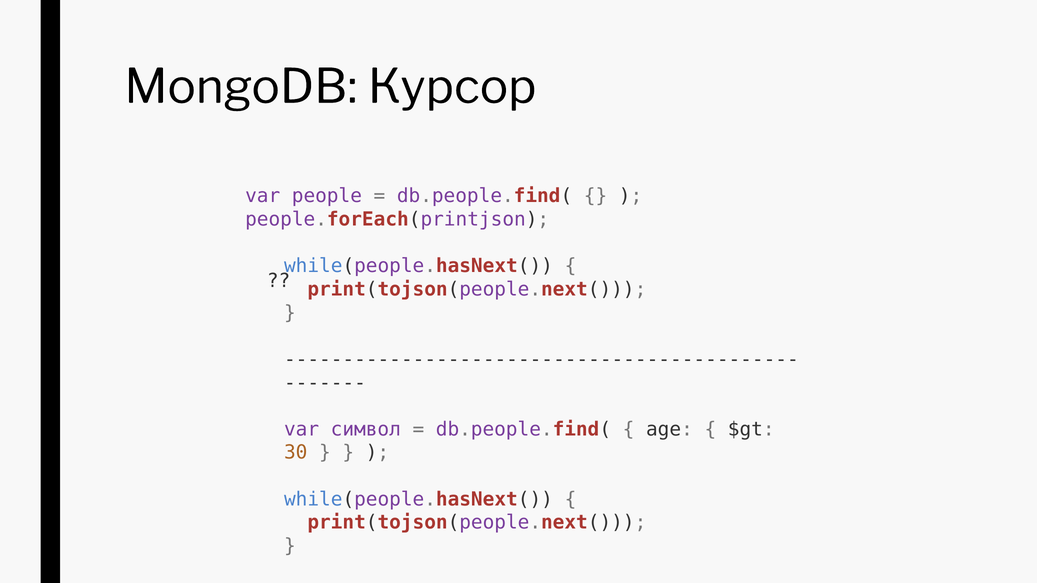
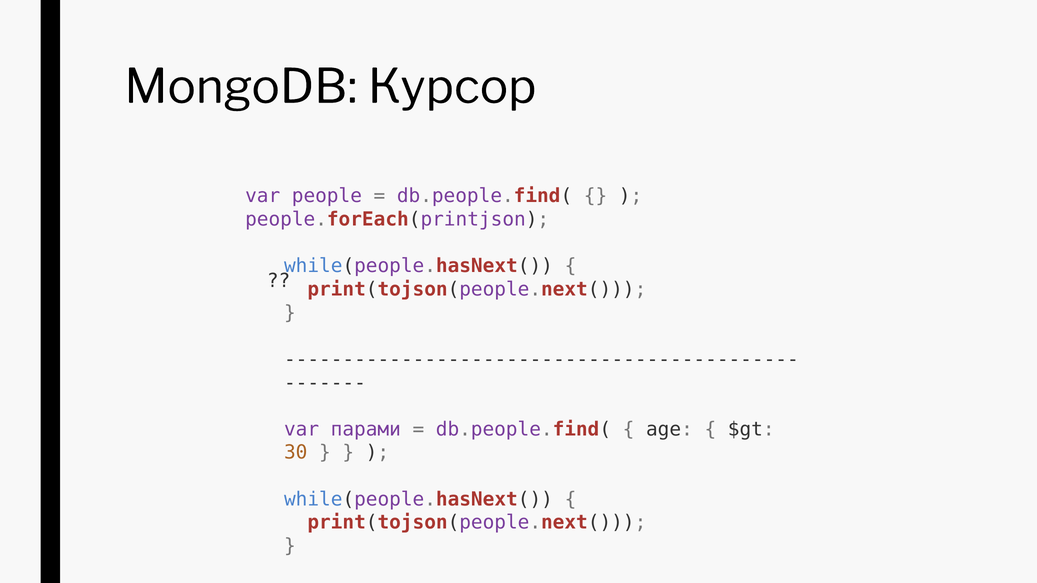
символ: символ -> парами (366, 429)
